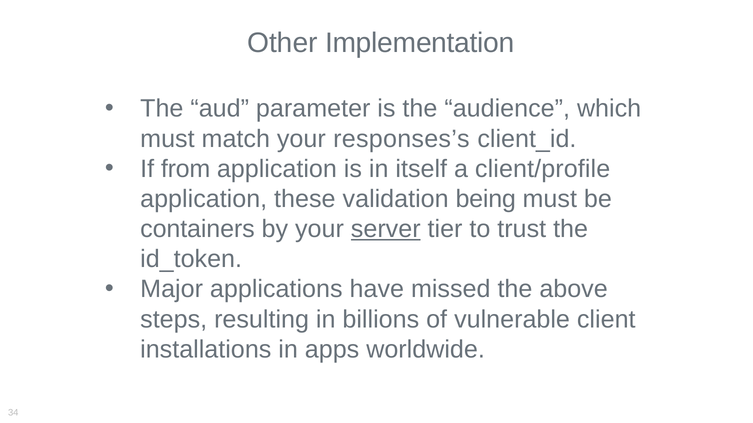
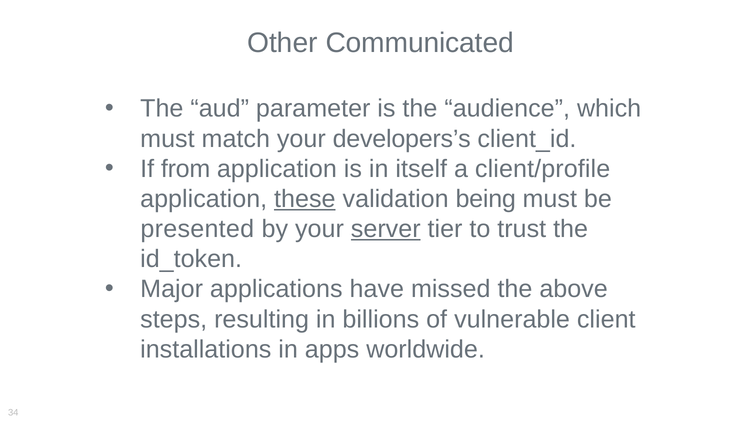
Implementation: Implementation -> Communicated (420, 43)
responses’s: responses’s -> developers’s (402, 139)
these underline: none -> present (305, 199)
containers: containers -> presented (197, 229)
